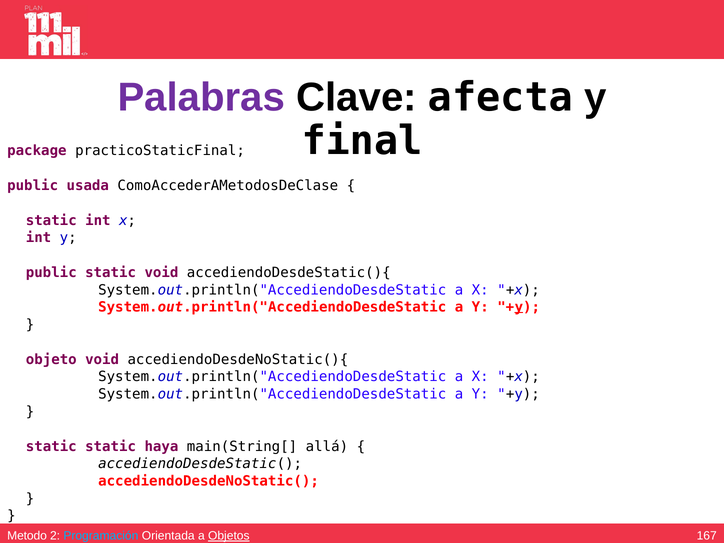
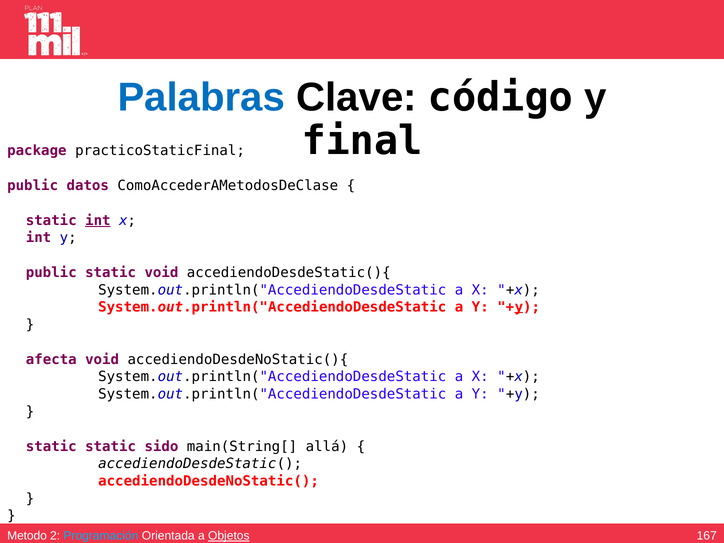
Palabras colour: purple -> blue (201, 98)
afecta: afecta -> código (500, 98)
usada: usada -> datos (88, 186)
int underline: none -> present (98, 220)
objeto: objeto -> afecta (51, 359)
haya: haya -> sido (161, 446)
